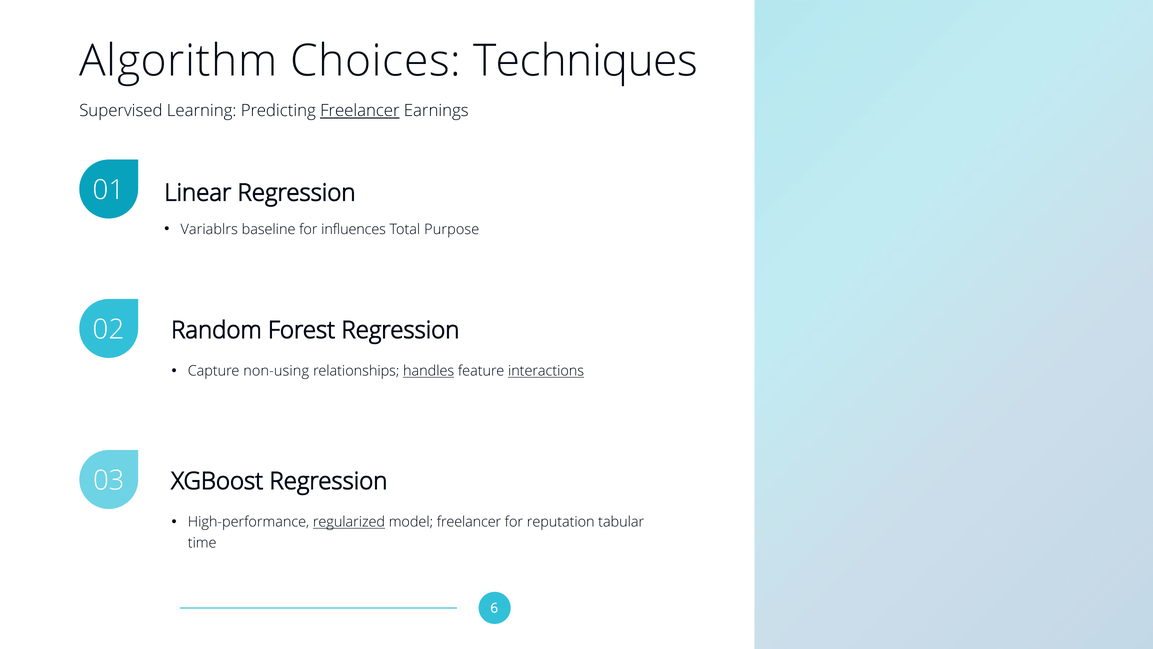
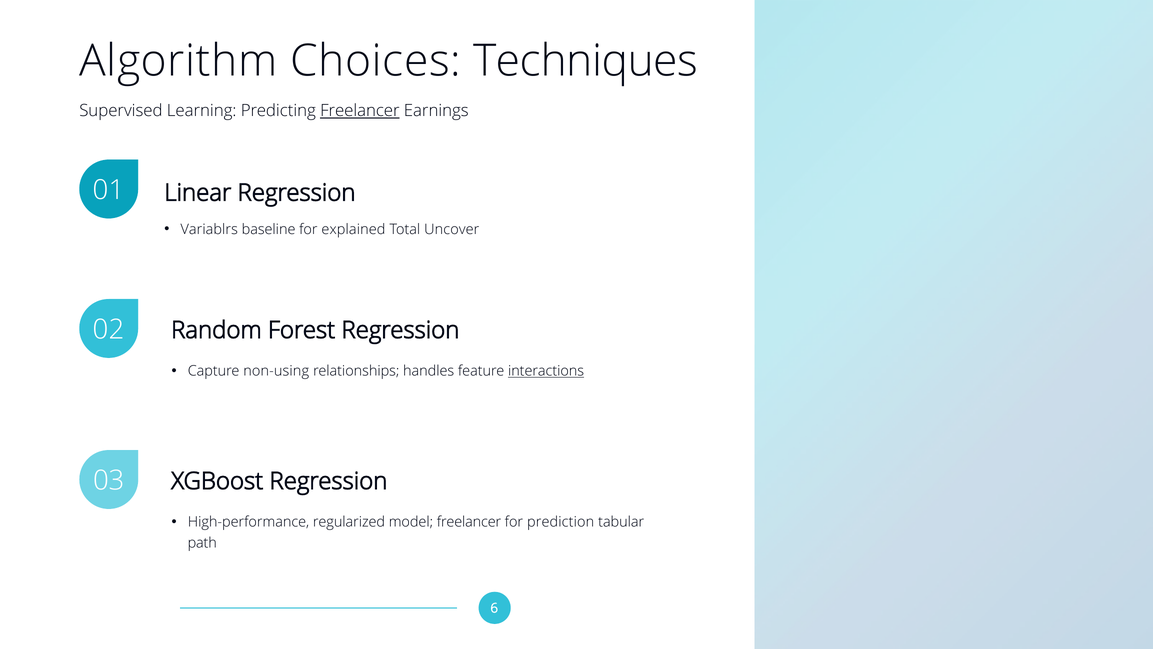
influences: influences -> explained (353, 229)
Purpose: Purpose -> Uncover (452, 229)
handles underline: present -> none (429, 371)
regularized underline: present -> none (349, 522)
reputation: reputation -> prediction (561, 522)
time: time -> path (202, 542)
